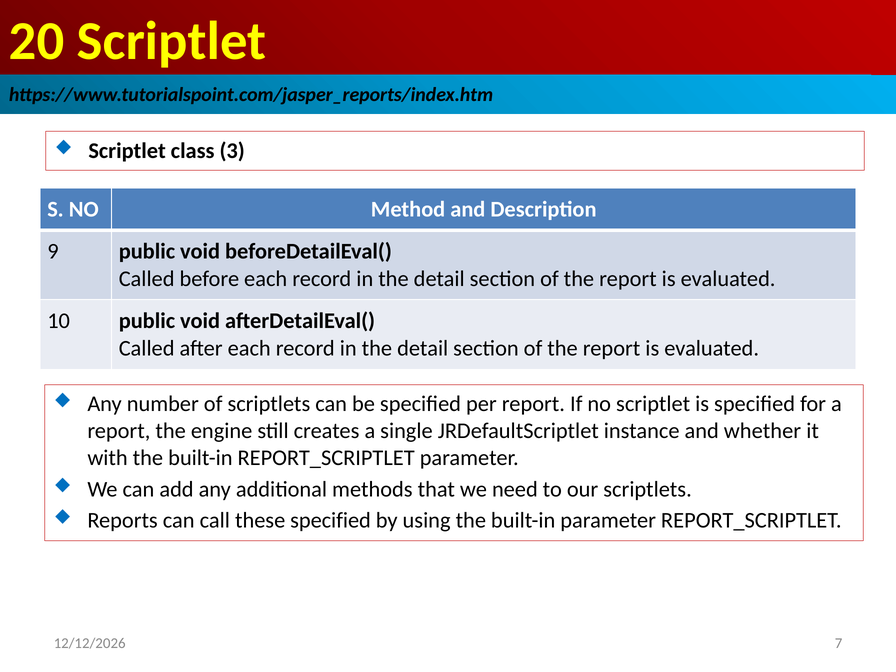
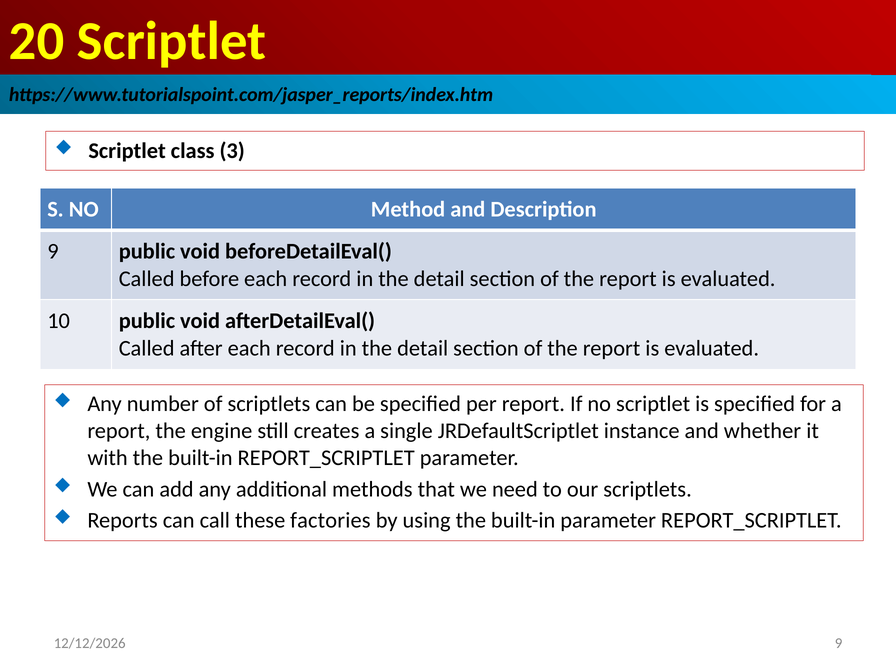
these specified: specified -> factories (330, 521)
7: 7 -> 9 (839, 644)
